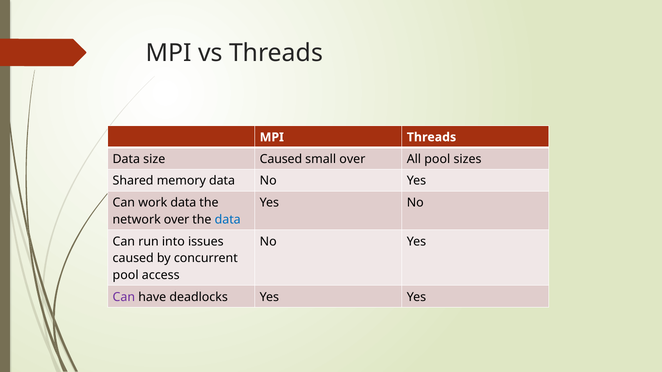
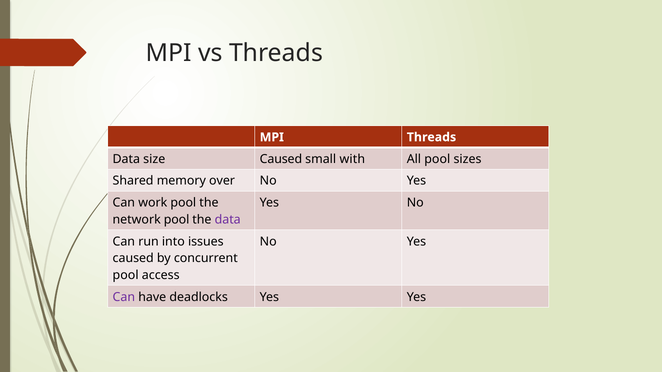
small over: over -> with (352, 159)
memory data: data -> over (222, 181)
work data: data -> pool (183, 203)
network over: over -> pool (177, 220)
data colour: blue -> purple (228, 220)
